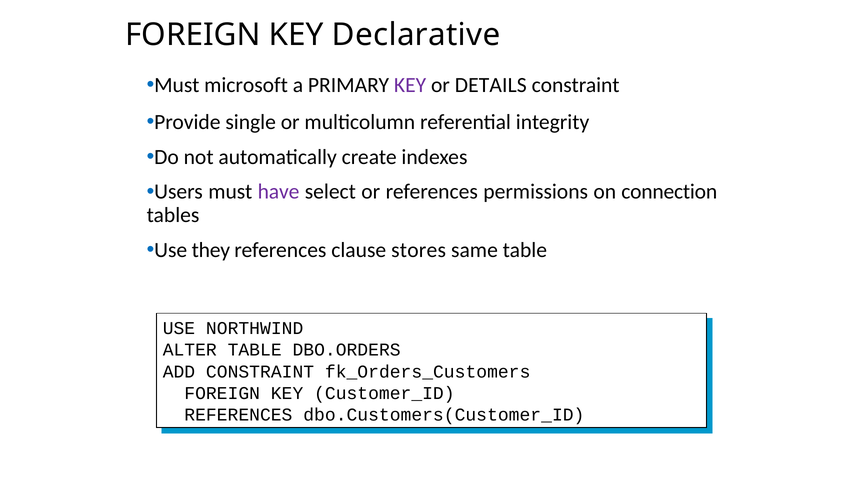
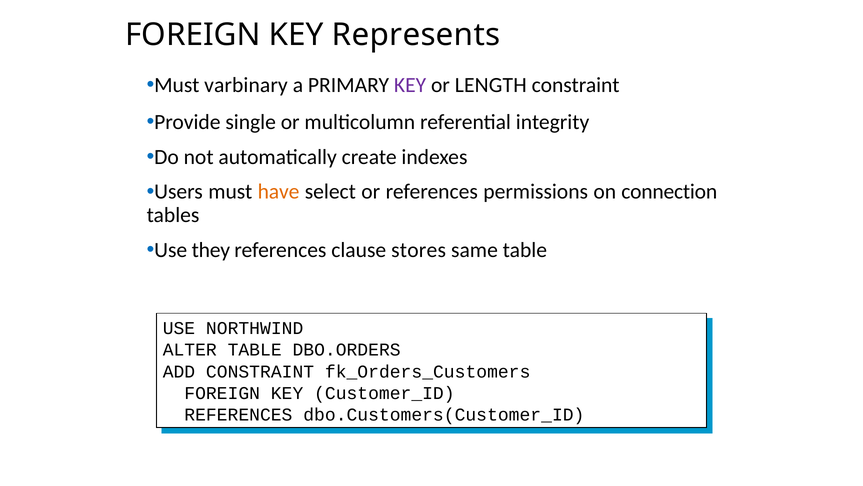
Declarative: Declarative -> Represents (416, 35)
microsoft: microsoft -> varbinary (246, 85)
DETAILS: DETAILS -> LENGTH (491, 85)
have colour: purple -> orange (279, 192)
